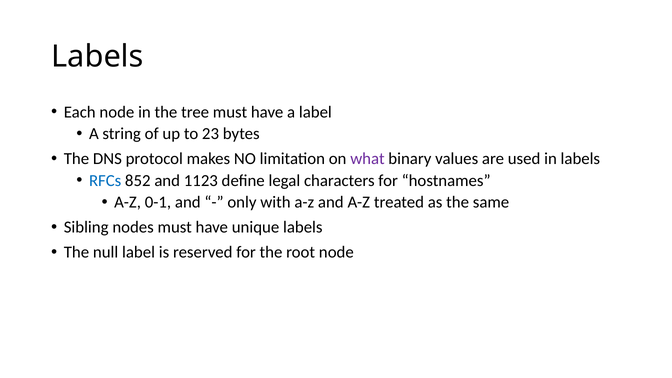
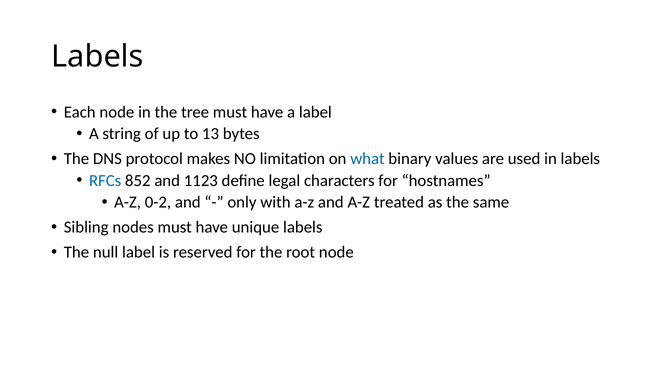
23: 23 -> 13 (211, 134)
what colour: purple -> blue (367, 159)
0-1: 0-1 -> 0-2 (158, 202)
